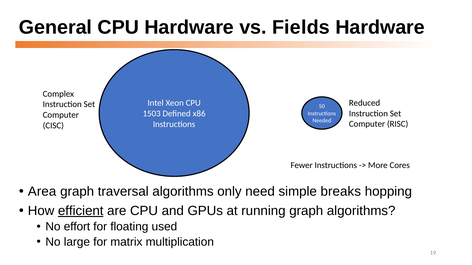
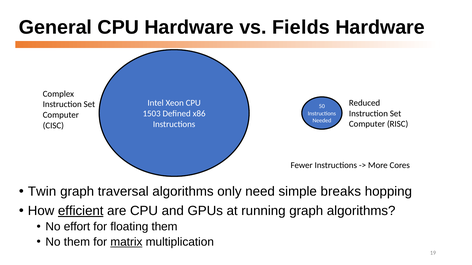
Area: Area -> Twin (42, 192)
floating used: used -> them (164, 227)
No large: large -> them (77, 242)
matrix underline: none -> present (126, 242)
